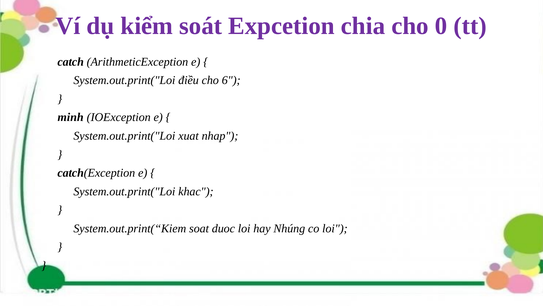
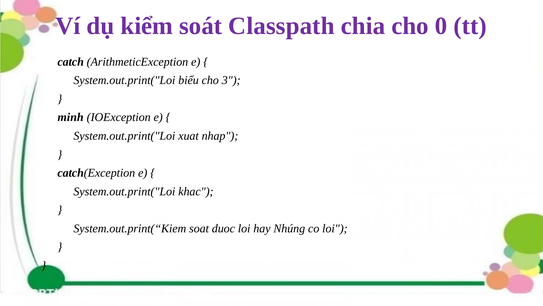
Expcetion: Expcetion -> Classpath (281, 26)
điều: điều -> biểu (189, 80)
6: 6 -> 3 (231, 80)
